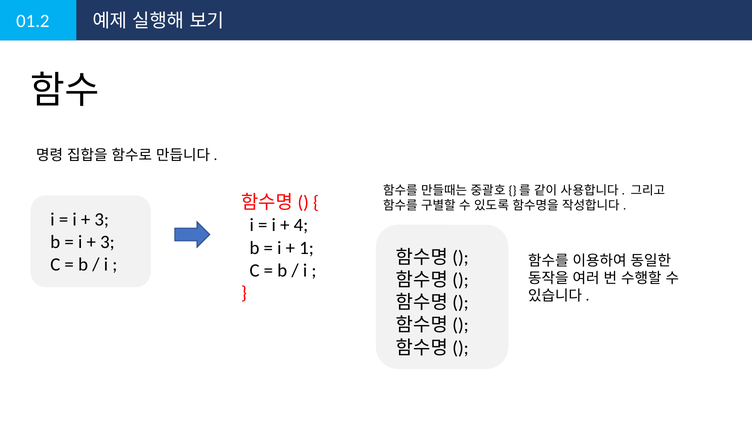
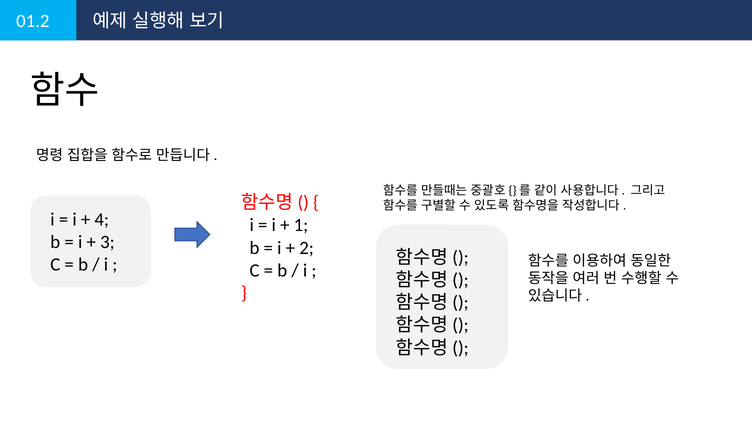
3: 3 -> 4 (102, 220)
4: 4 -> 1 (301, 225)
1: 1 -> 2 (307, 248)
